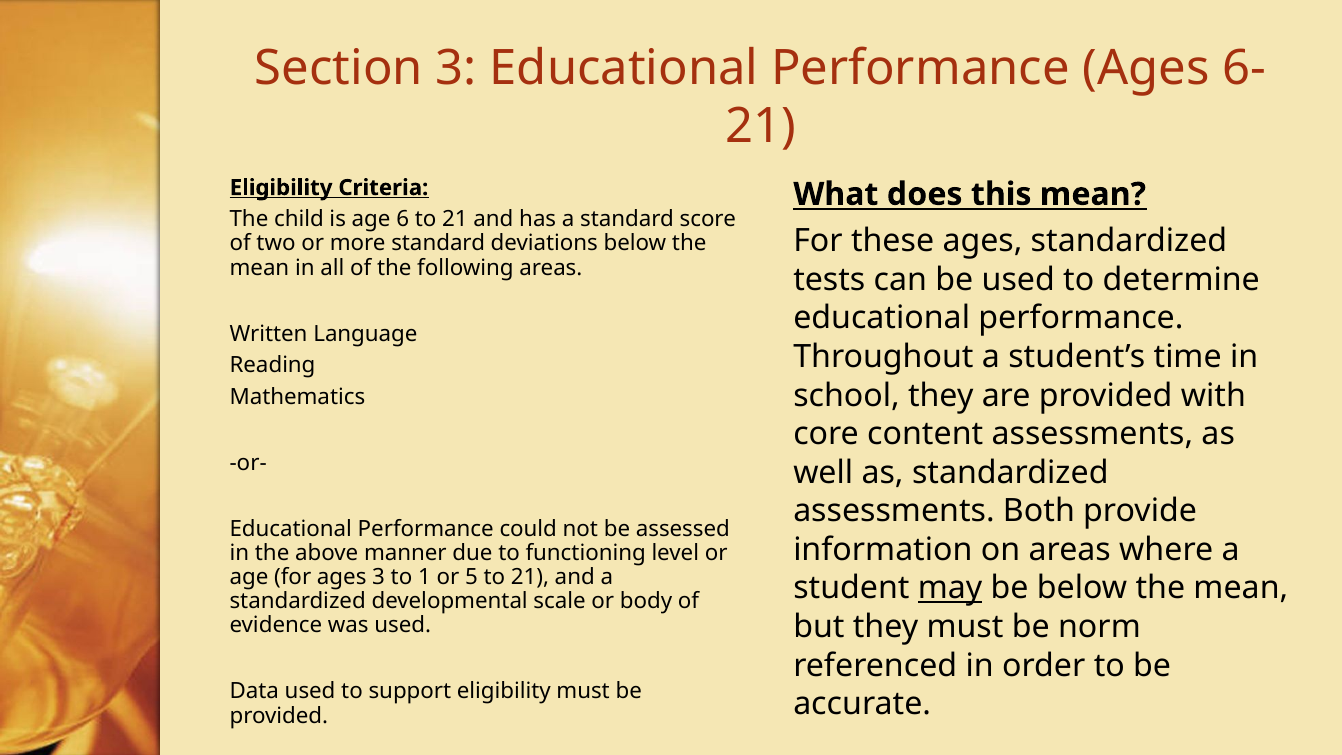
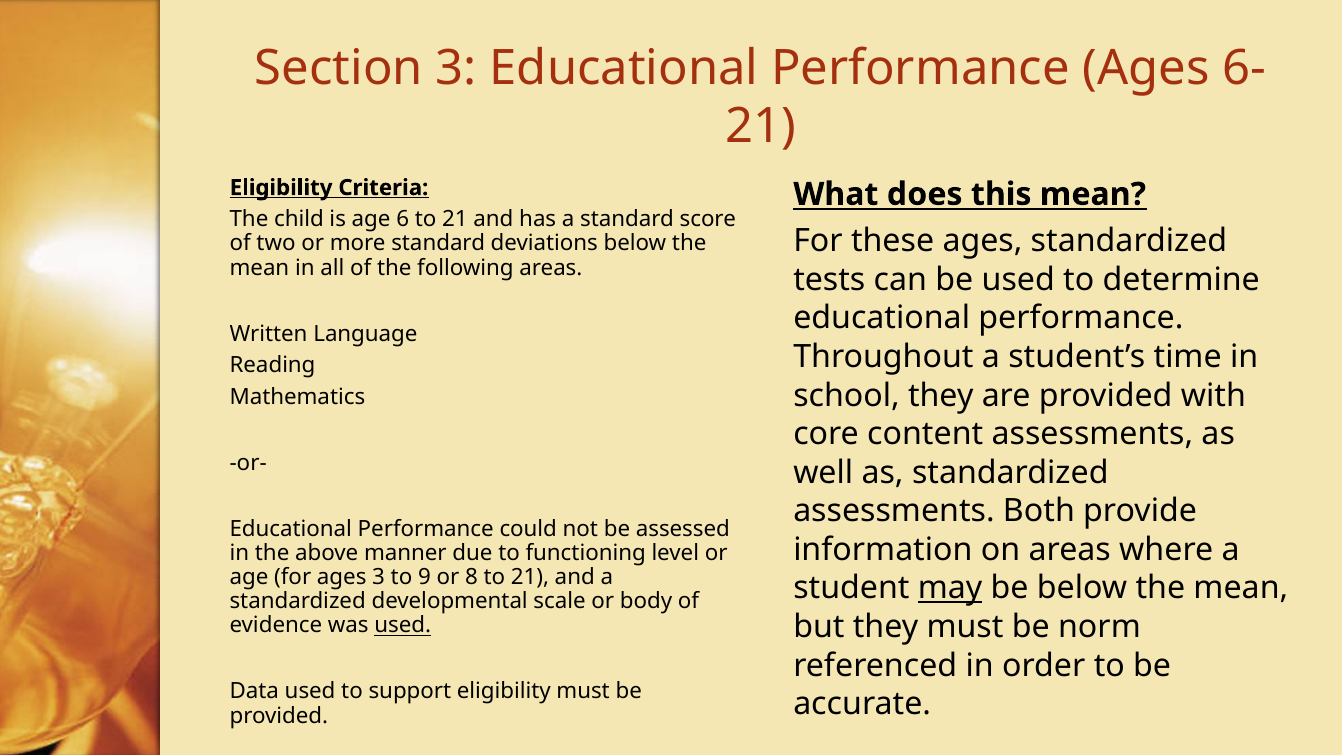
1: 1 -> 9 (425, 577)
5: 5 -> 8 (471, 577)
used underline: none -> present (403, 625)
